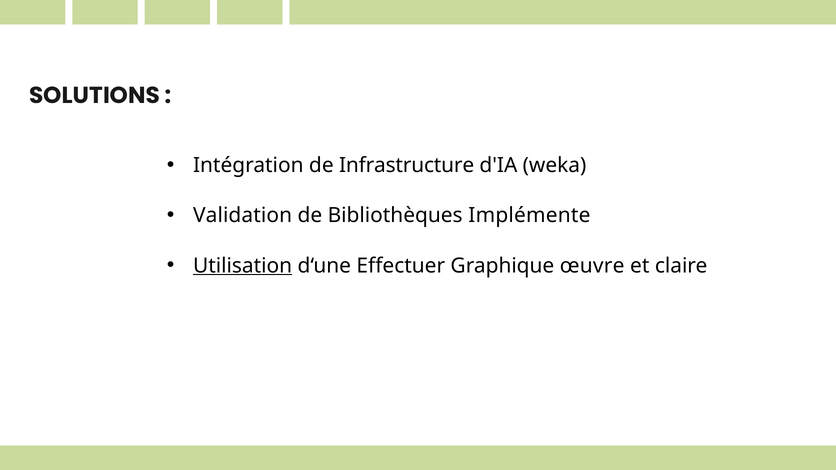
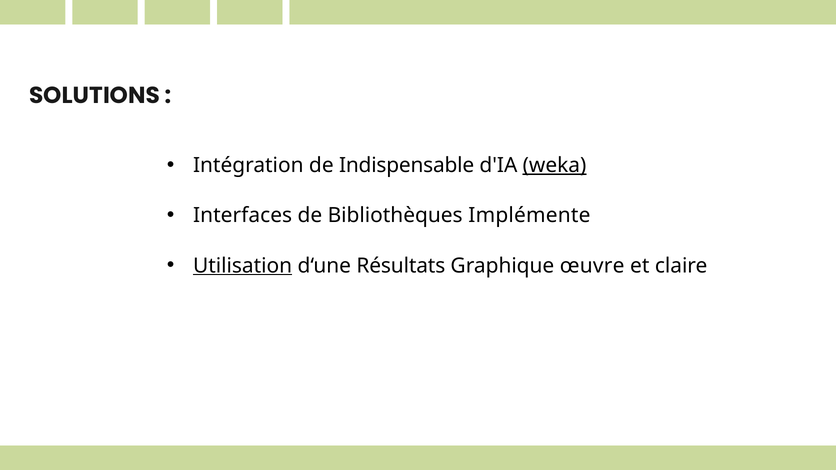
Infrastructure: Infrastructure -> Indispensable (407, 165)
weka underline: none -> present (555, 165)
Validation: Validation -> Interfaces (243, 216)
Effectuer: Effectuer -> Résultats (401, 266)
